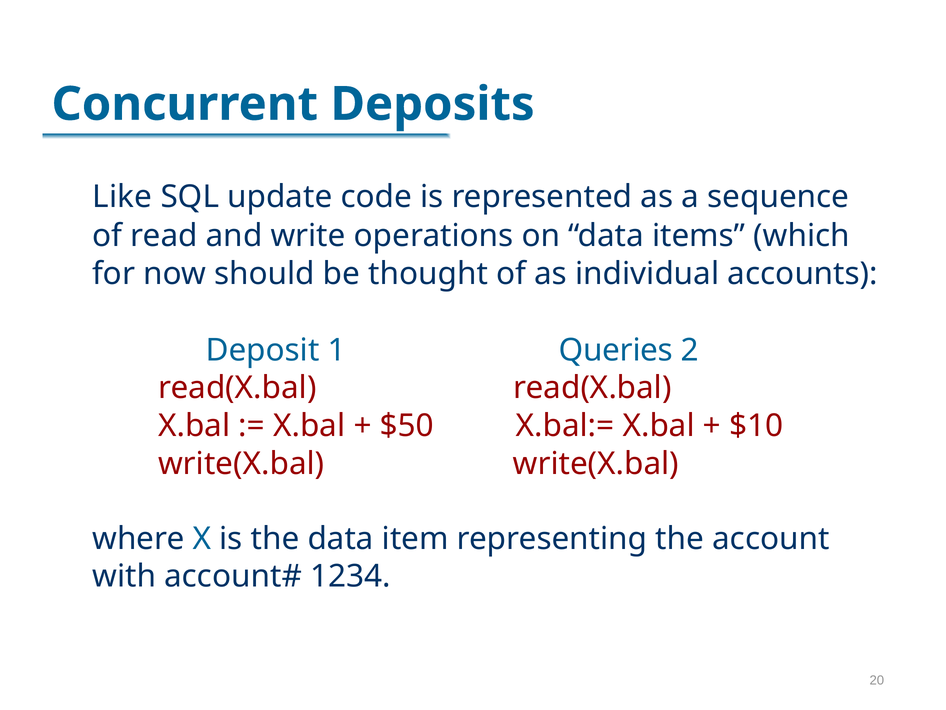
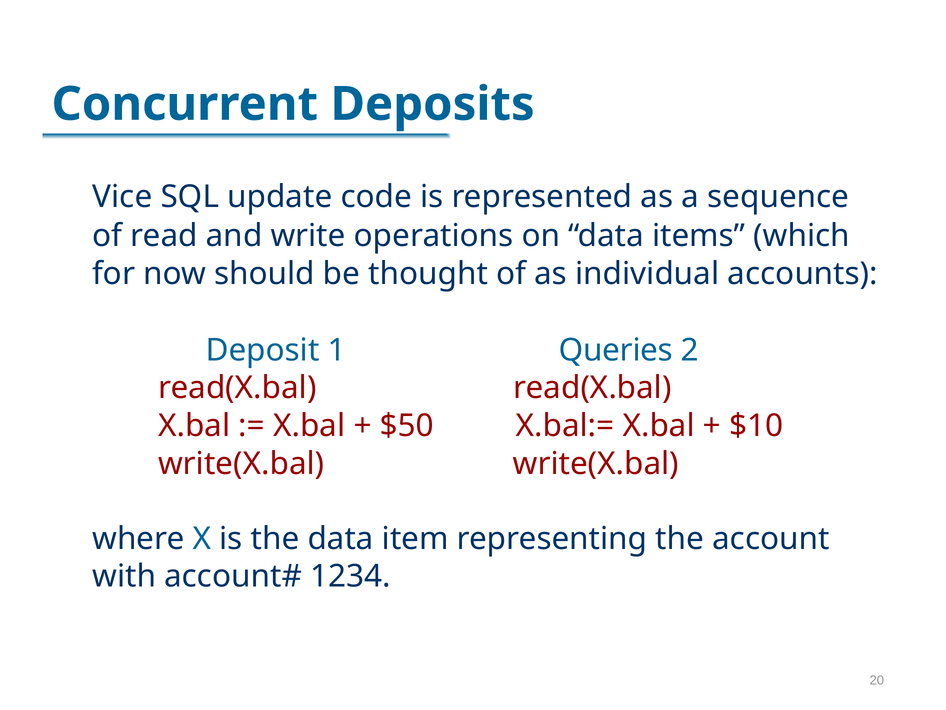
Like: Like -> Vice (122, 197)
